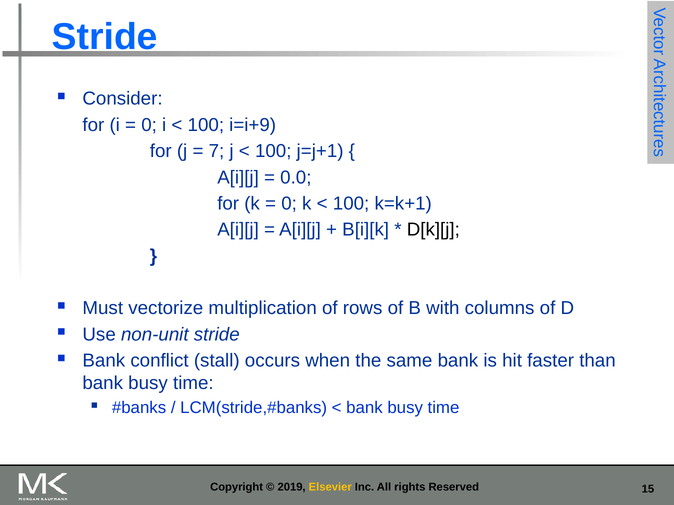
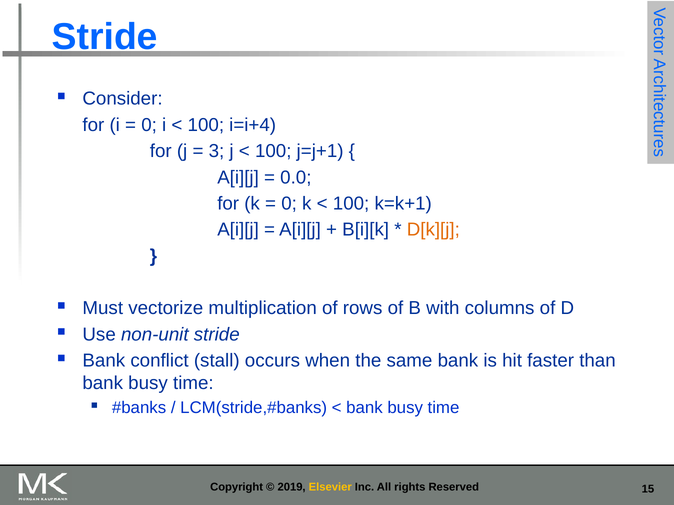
i=i+9: i=i+9 -> i=i+4 (253, 125)
7: 7 -> 3 (216, 151)
D[k][j colour: black -> orange (433, 230)
